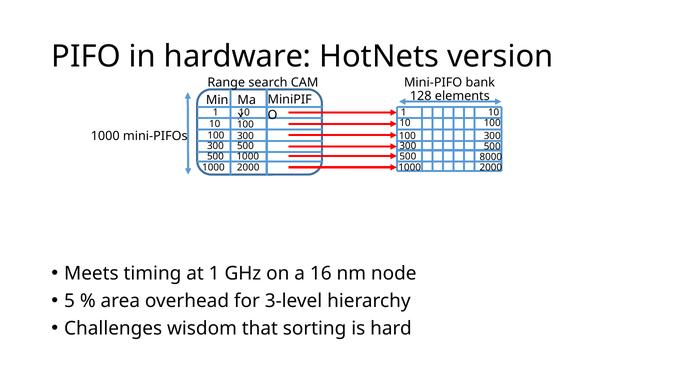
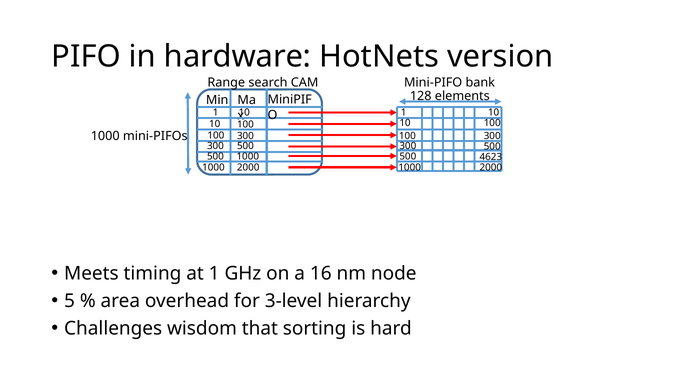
8000: 8000 -> 4623 (491, 157)
